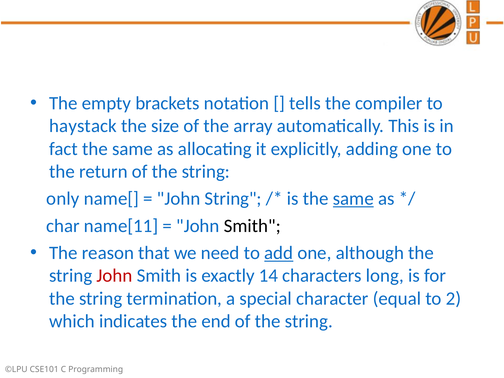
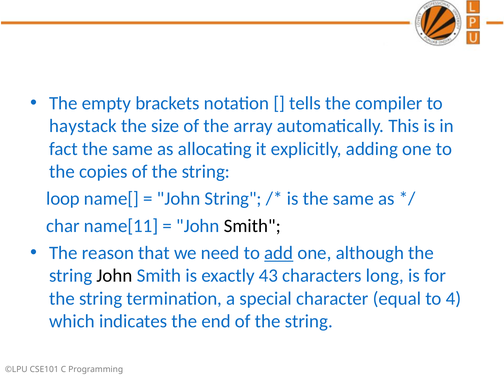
return: return -> copies (103, 171)
only: only -> loop (63, 199)
same underline: present -> none (353, 199)
John colour: red -> black (115, 276)
14: 14 -> 43 (268, 276)
2: 2 -> 4 (453, 298)
